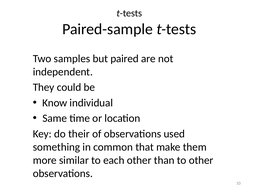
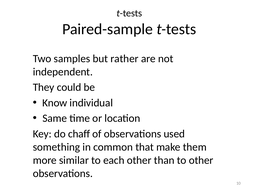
paired: paired -> rather (125, 59)
their: their -> chaff (79, 134)
